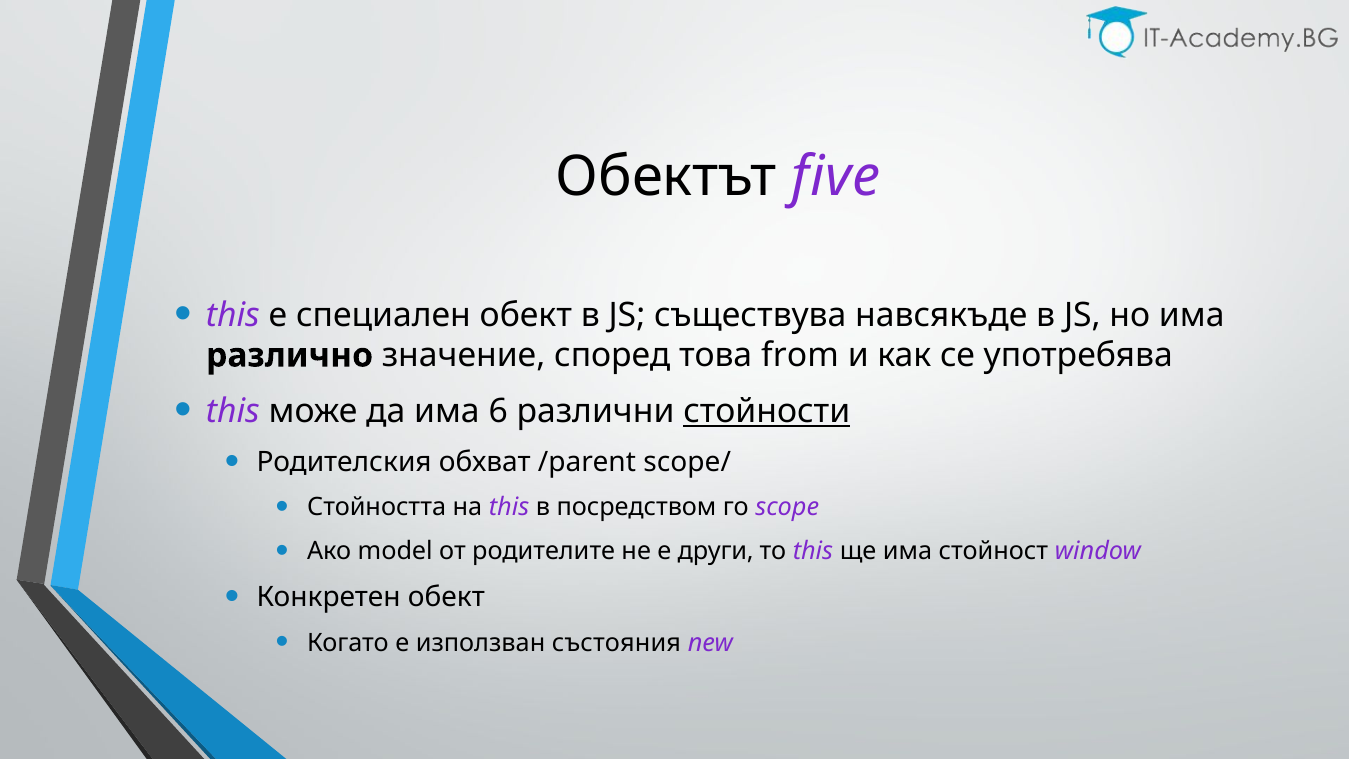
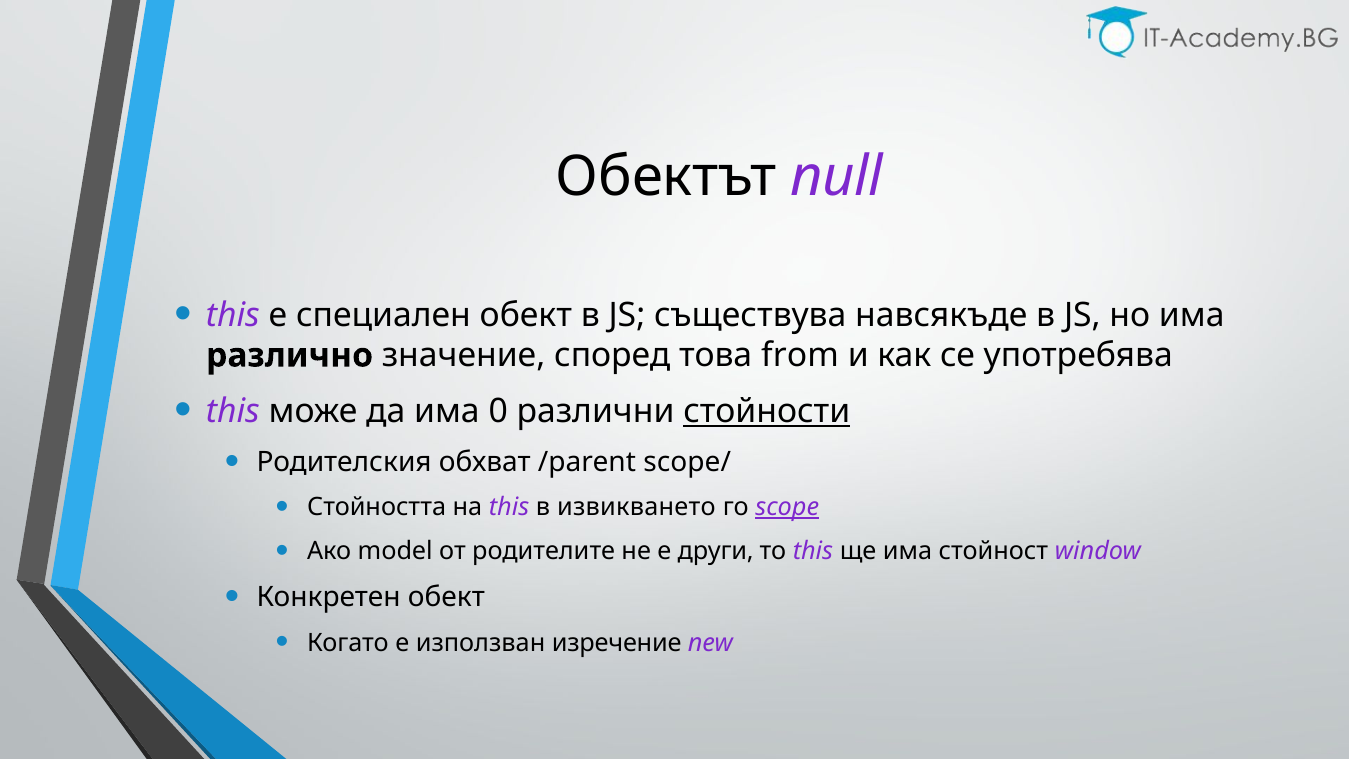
five: five -> null (836, 177)
6: 6 -> 0 (498, 411)
посредством: посредством -> извикването (636, 507)
scope underline: none -> present (787, 507)
състояния: състояния -> изречение (617, 643)
